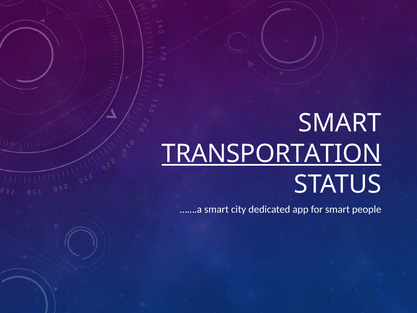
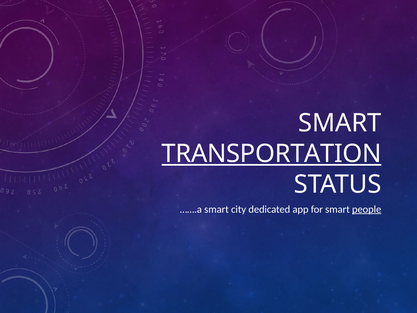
people underline: none -> present (367, 209)
